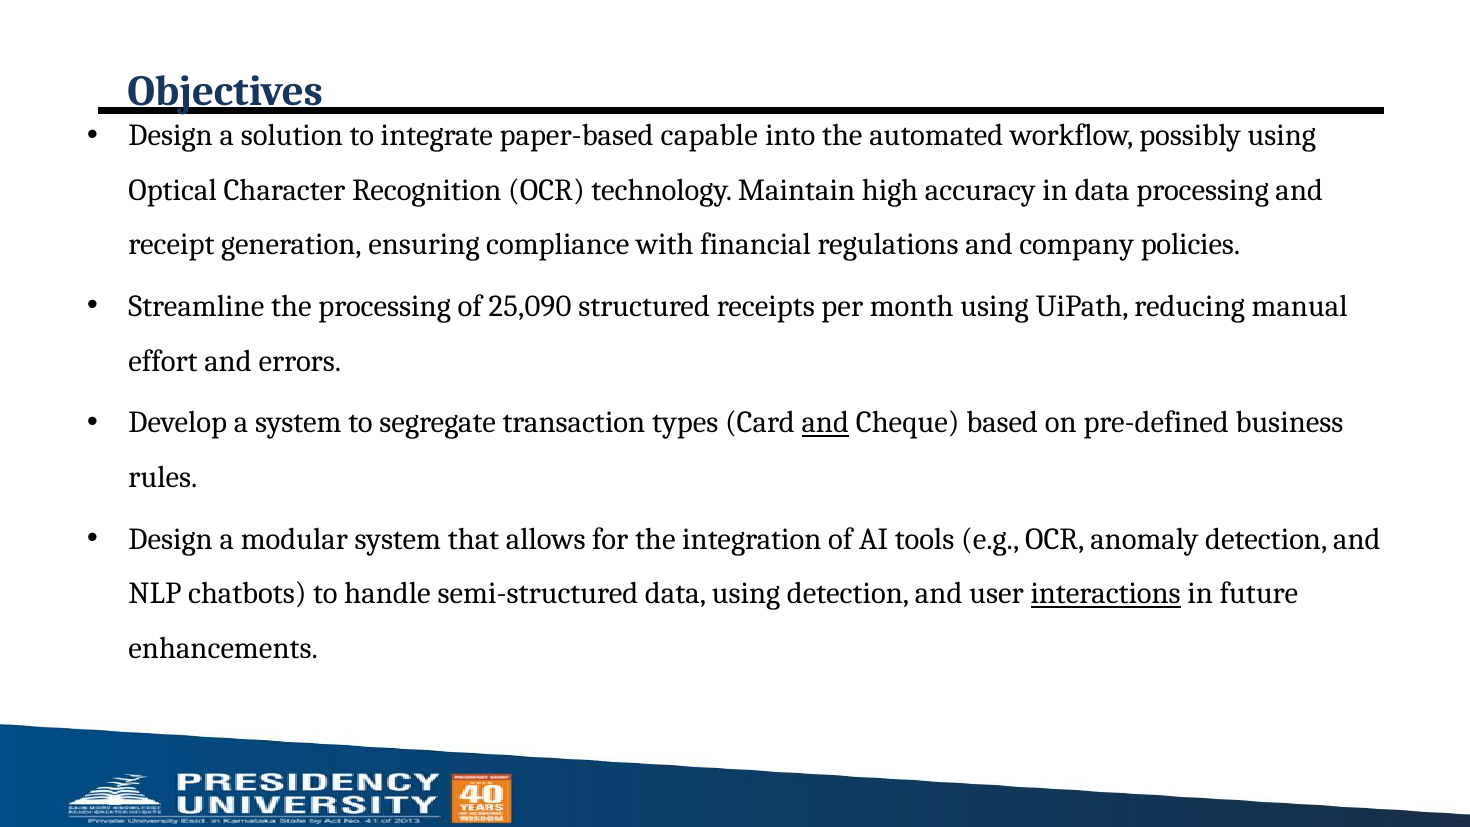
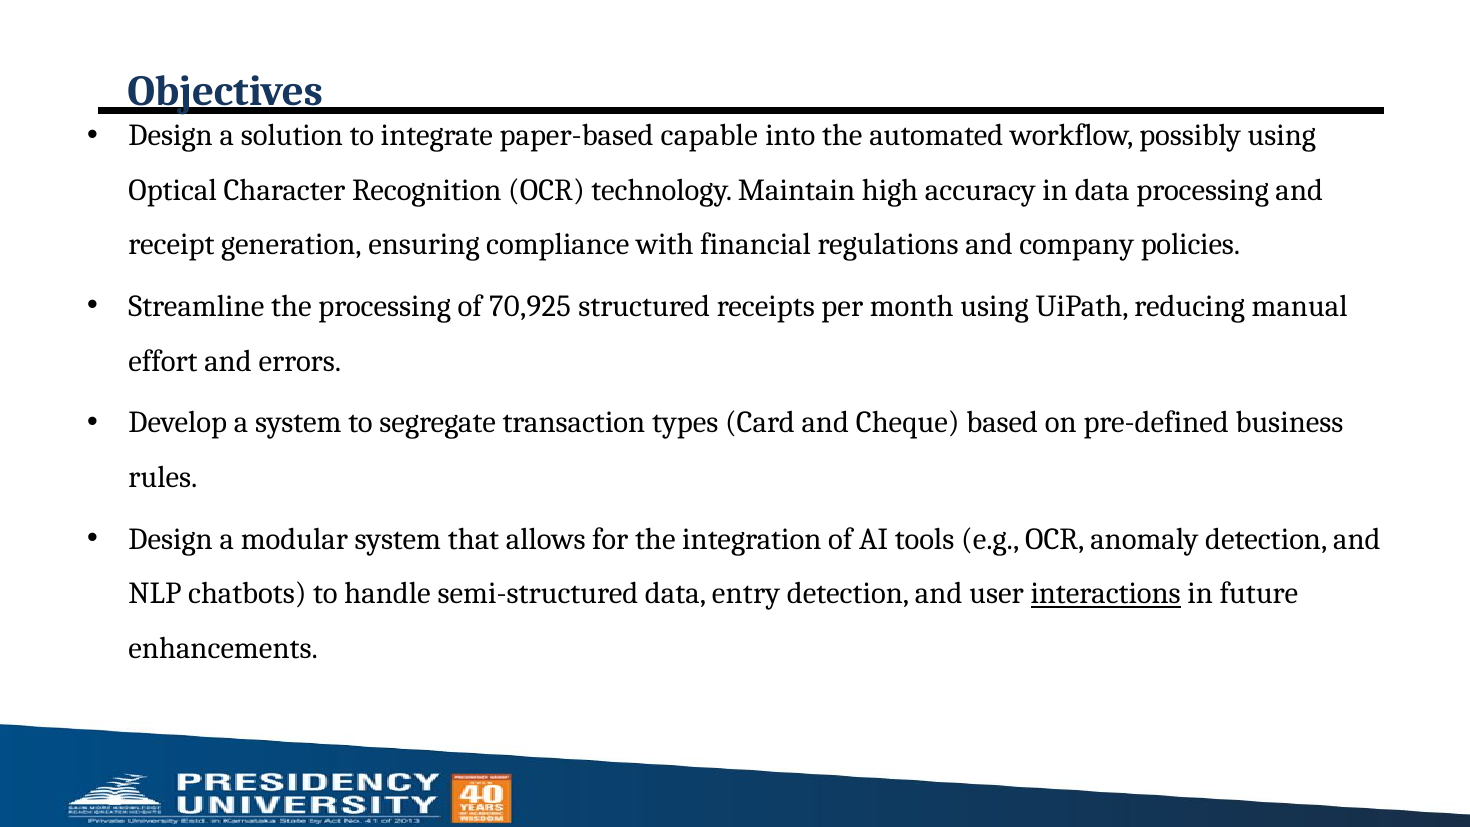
25,090: 25,090 -> 70,925 (530, 306)
and underline: present -> none (825, 423)
data using: using -> entry (746, 593)
